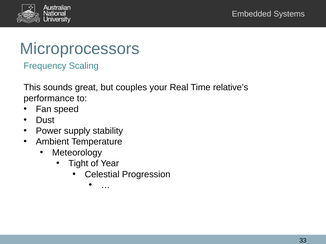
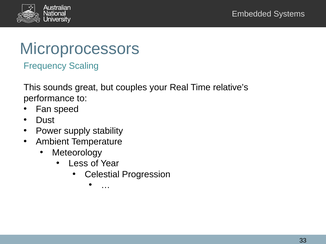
Tight: Tight -> Less (78, 164)
